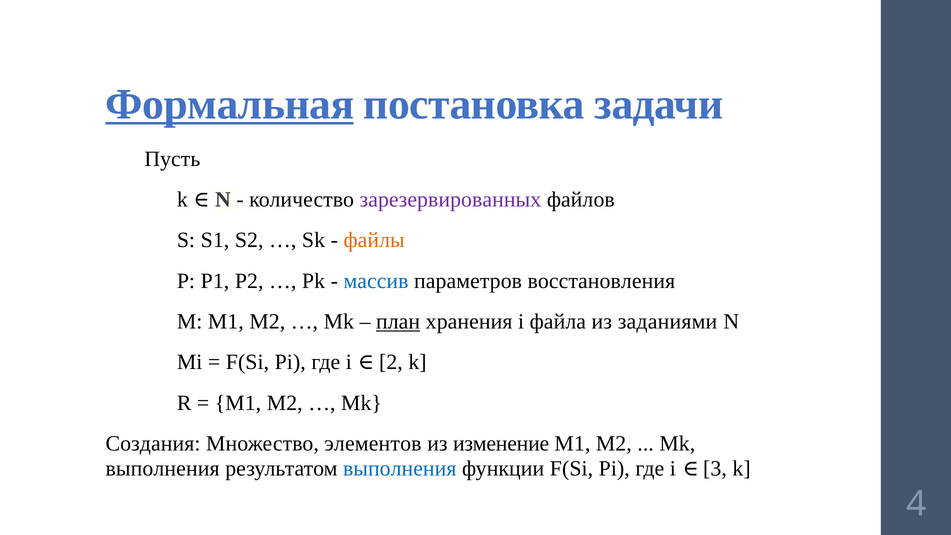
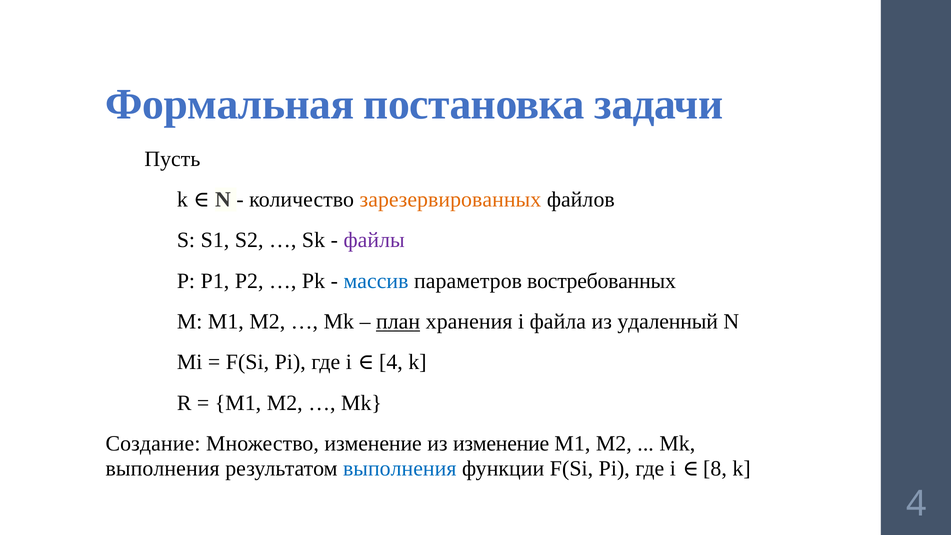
Формальная underline: present -> none (230, 105)
зарезервированных colour: purple -> orange (450, 200)
файлы colour: orange -> purple (374, 240)
восстановления: восстановления -> востребованных (602, 281)
заданиями: заданиями -> удаленный (668, 322)
i 2: 2 -> 4 (391, 362)
Создания: Создания -> Создание (153, 444)
Множество элементов: элементов -> изменение (373, 444)
3: 3 -> 8 (715, 468)
